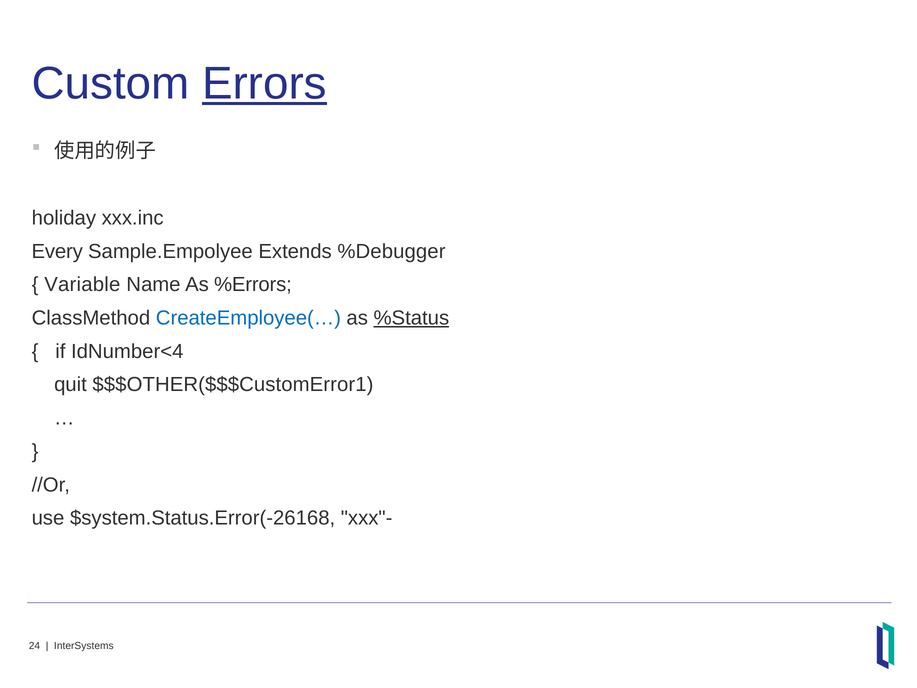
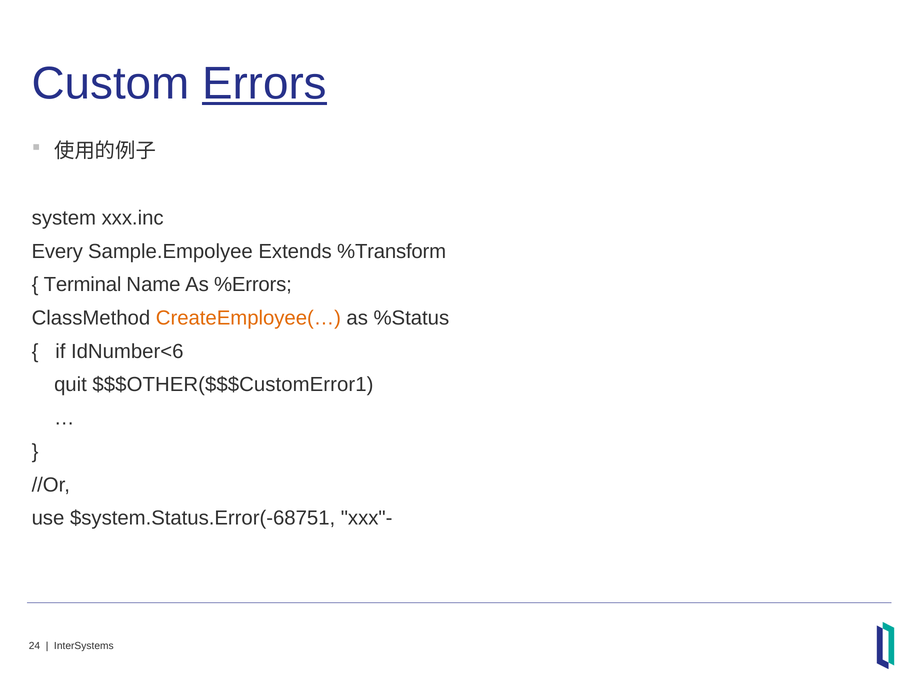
holiday: holiday -> system (64, 218)
%Debugger: %Debugger -> %Transform (392, 251)
Variable: Variable -> Terminal (83, 285)
CreateEmployee(… colour: blue -> orange (248, 318)
%Status underline: present -> none (411, 318)
IdNumber<4: IdNumber<4 -> IdNumber<6 (127, 351)
$system.Status.Error(-26168: $system.Status.Error(-26168 -> $system.Status.Error(-68751 (203, 518)
